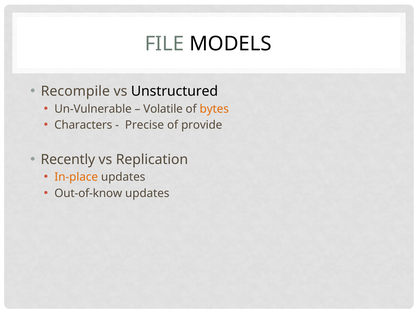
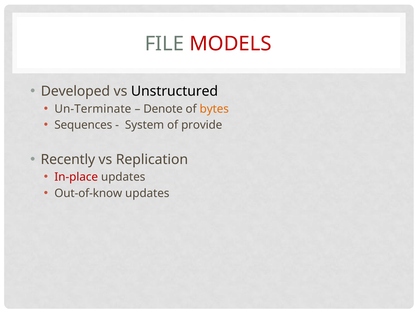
MODELS colour: black -> red (231, 44)
Recompile: Recompile -> Developed (75, 92)
Un-Vulnerable: Un-Vulnerable -> Un-Terminate (93, 109)
Volatile: Volatile -> Denote (163, 109)
Characters: Characters -> Sequences (83, 125)
Precise: Precise -> System (145, 125)
In-place colour: orange -> red (76, 177)
